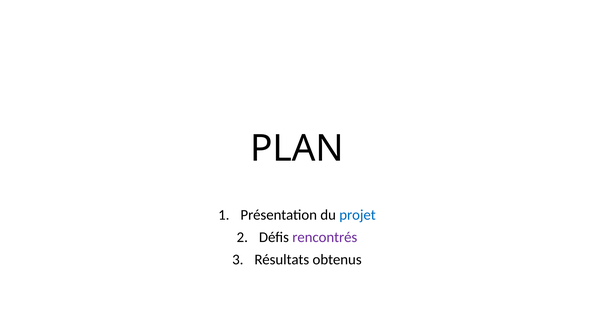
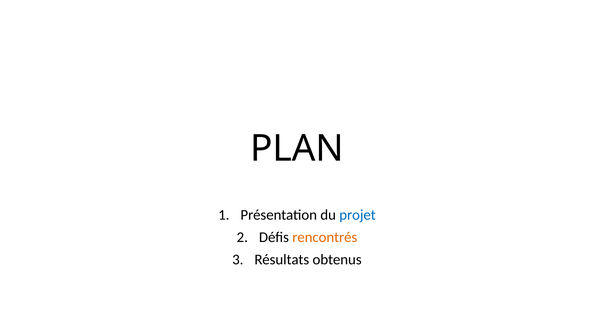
rencontrés colour: purple -> orange (325, 237)
